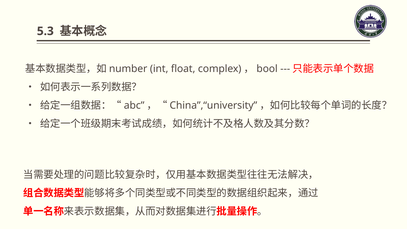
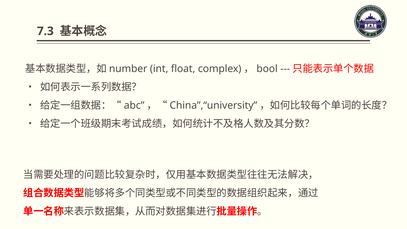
5.3: 5.3 -> 7.3 (45, 31)
